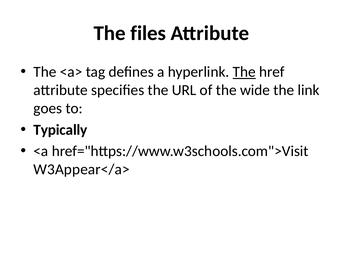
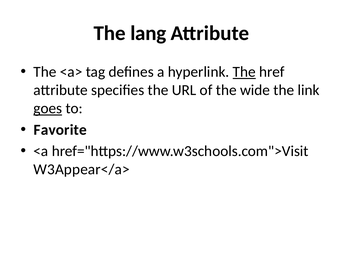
files: files -> lang (148, 33)
goes underline: none -> present (48, 109)
Typically: Typically -> Favorite (60, 130)
